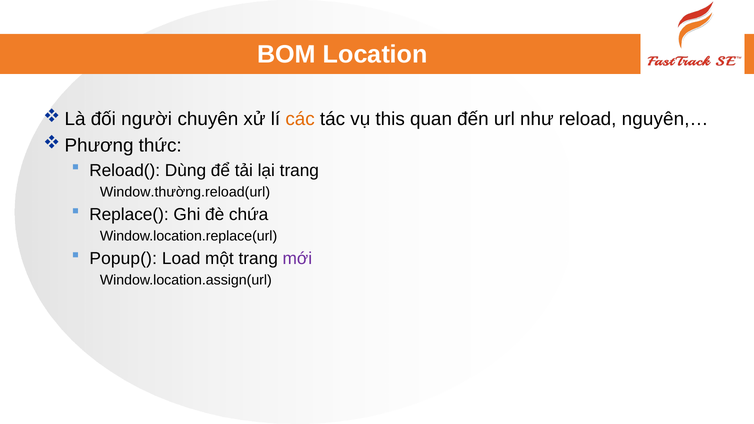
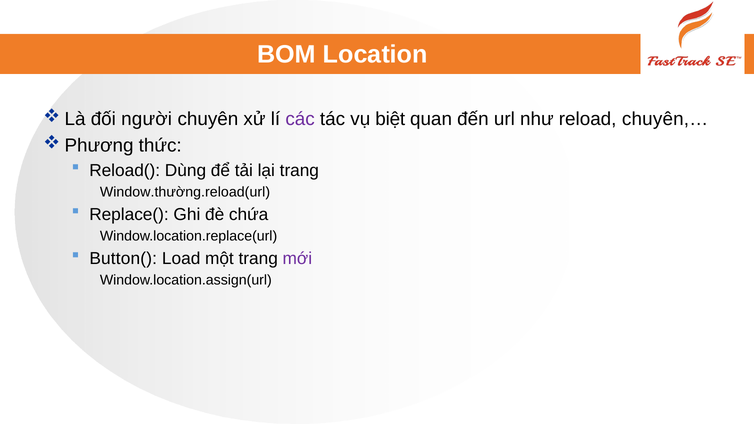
các colour: orange -> purple (300, 119)
this: this -> biệt (390, 119)
nguyên,…: nguyên,… -> chuyên,… (665, 119)
Popup(: Popup( -> Button( (123, 258)
